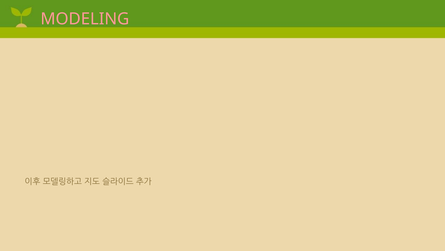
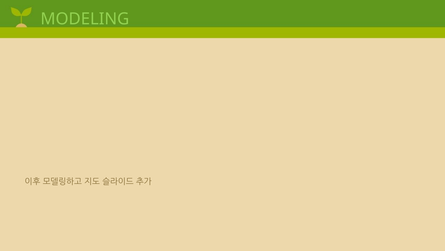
MODELING colour: pink -> light green (85, 19)
